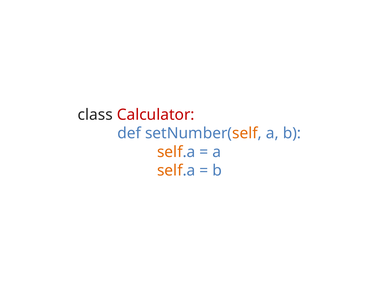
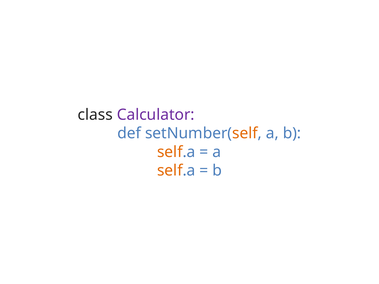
Calculator colour: red -> purple (156, 115)
